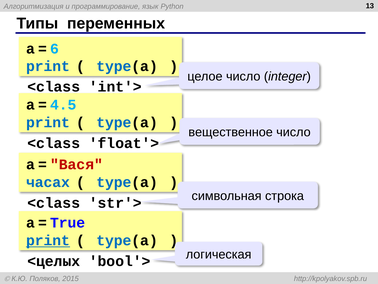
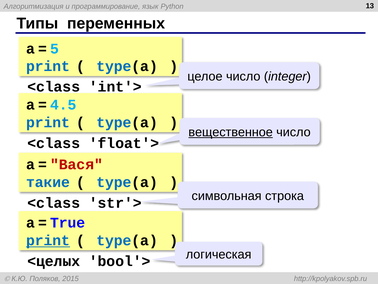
6: 6 -> 5 (54, 49)
вещественное underline: none -> present (231, 132)
часах: часах -> такие (48, 182)
